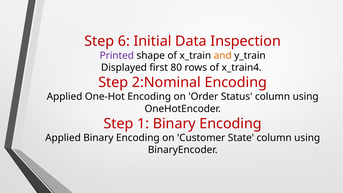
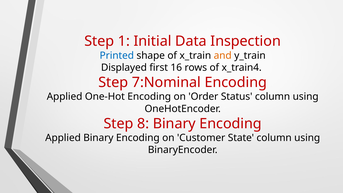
6: 6 -> 1 (124, 41)
Printed colour: purple -> blue (117, 55)
80: 80 -> 16 (176, 68)
2:Nominal: 2:Nominal -> 7:Nominal (166, 82)
1: 1 -> 8 (143, 124)
